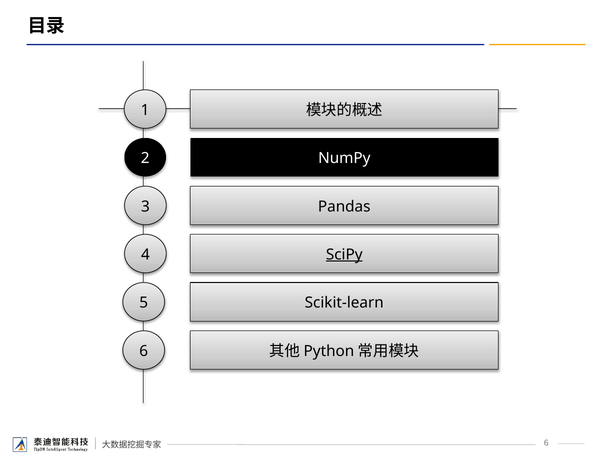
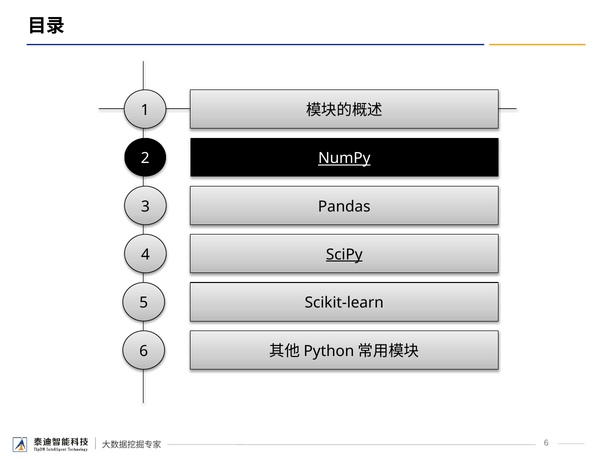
NumPy underline: none -> present (344, 158)
